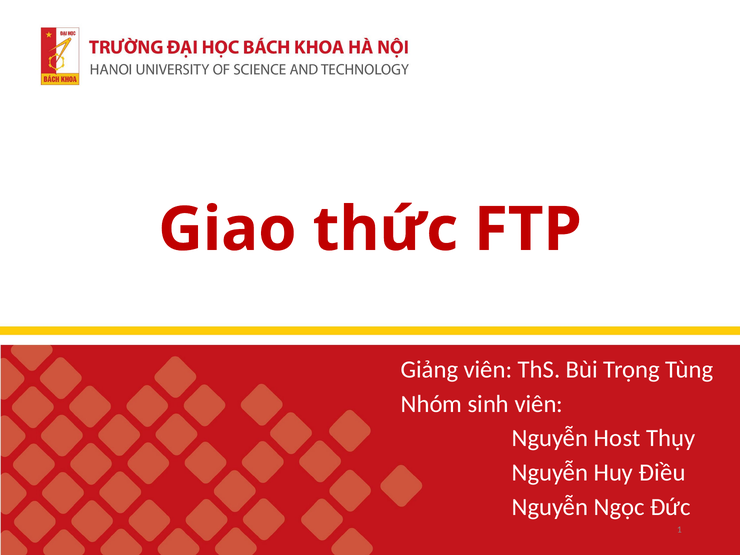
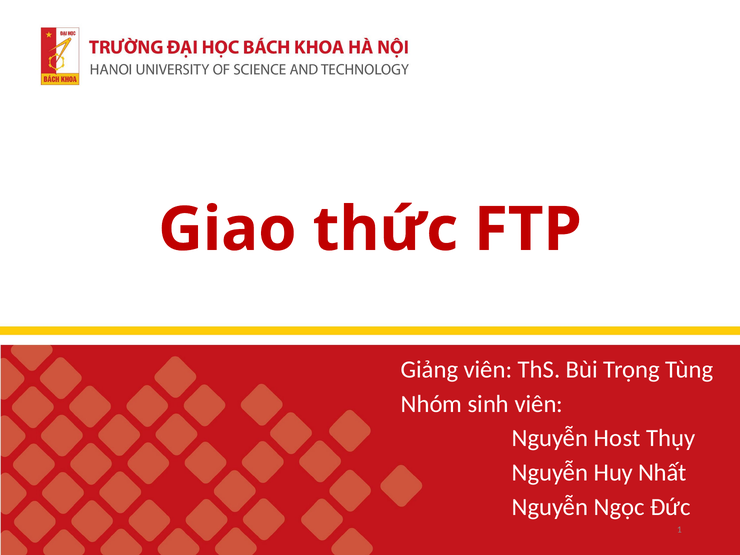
Điều: Điều -> Nhất (662, 473)
